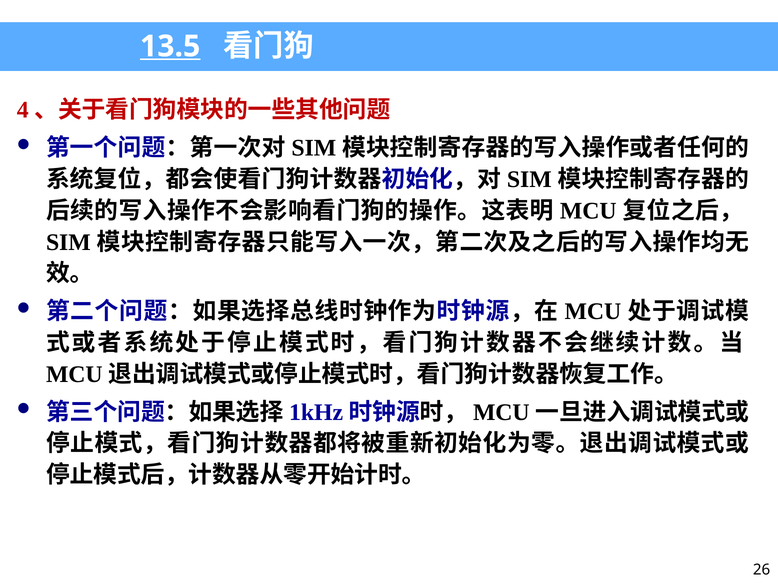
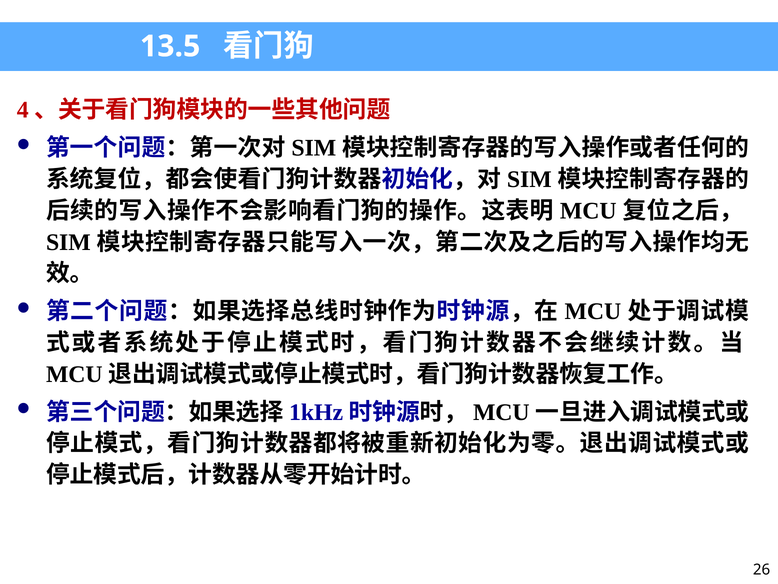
13.5 underline: present -> none (170, 46)
